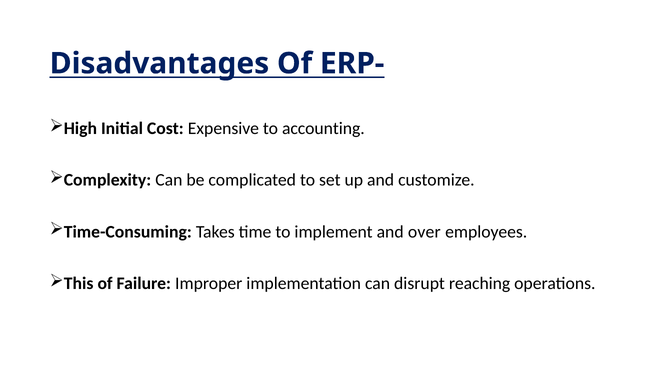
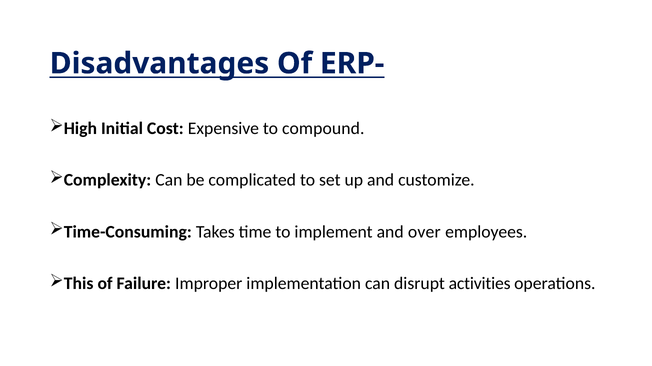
accounting: accounting -> compound (323, 129)
reaching: reaching -> activities (480, 284)
